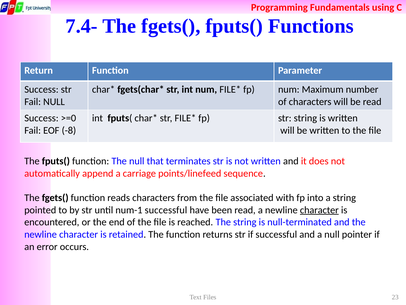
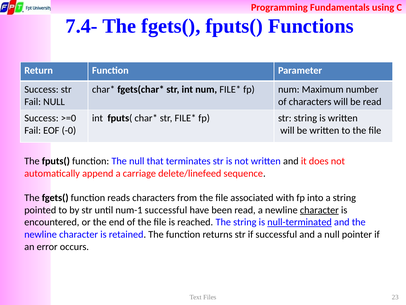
-8: -8 -> -0 (69, 130)
points/linefeed: points/linefeed -> delete/linefeed (190, 173)
null-terminated underline: none -> present (300, 222)
